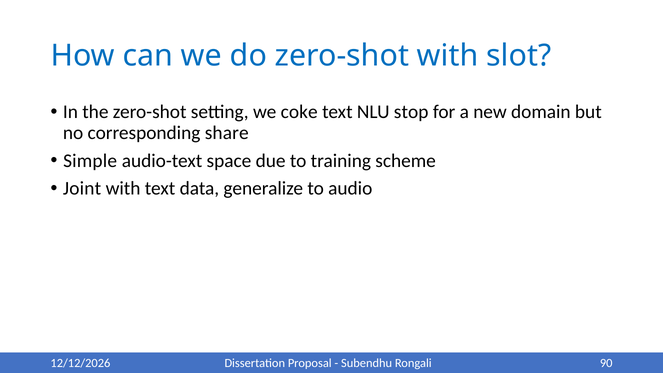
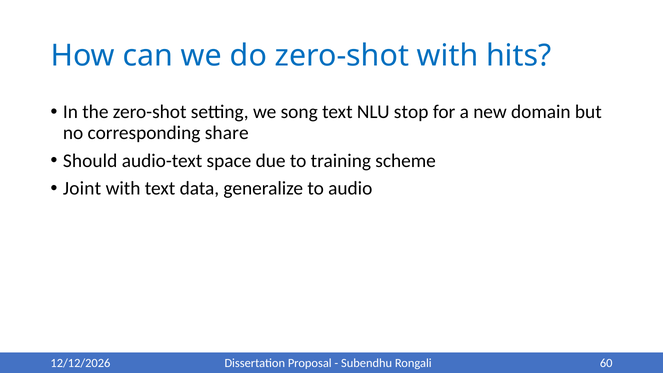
slot: slot -> hits (519, 56)
coke: coke -> song (299, 112)
Simple: Simple -> Should (90, 161)
90: 90 -> 60 (606, 363)
